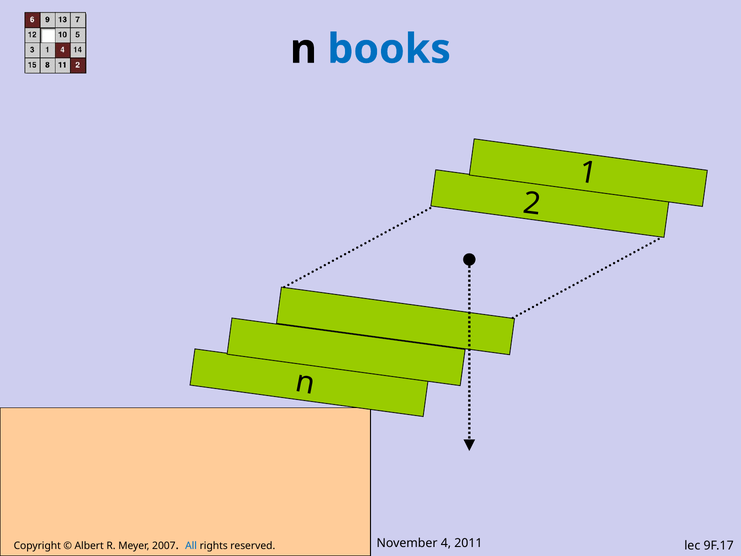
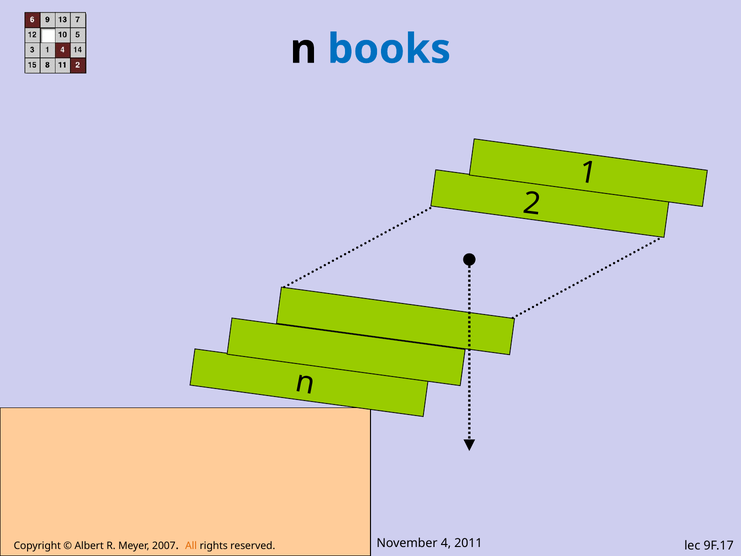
All colour: blue -> orange (191, 546)
